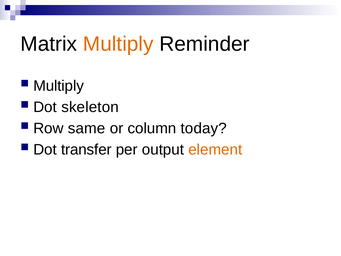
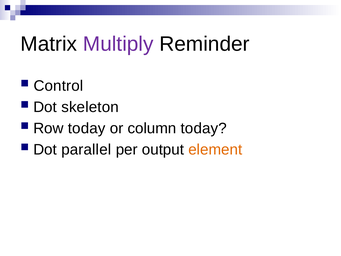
Multiply colour: orange -> purple (118, 44)
Multiply: Multiply -> Control (58, 86)
Row same: same -> today (87, 128)
transfer: transfer -> parallel (86, 149)
